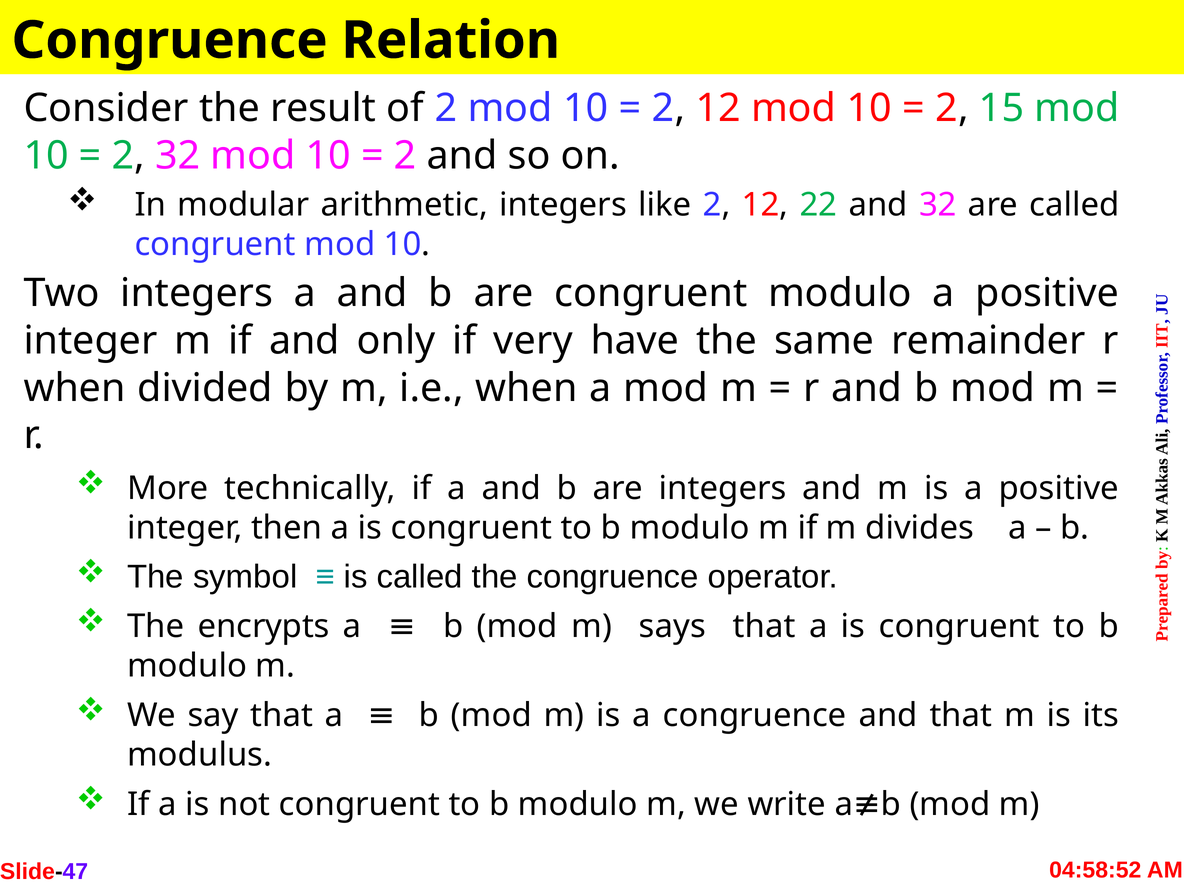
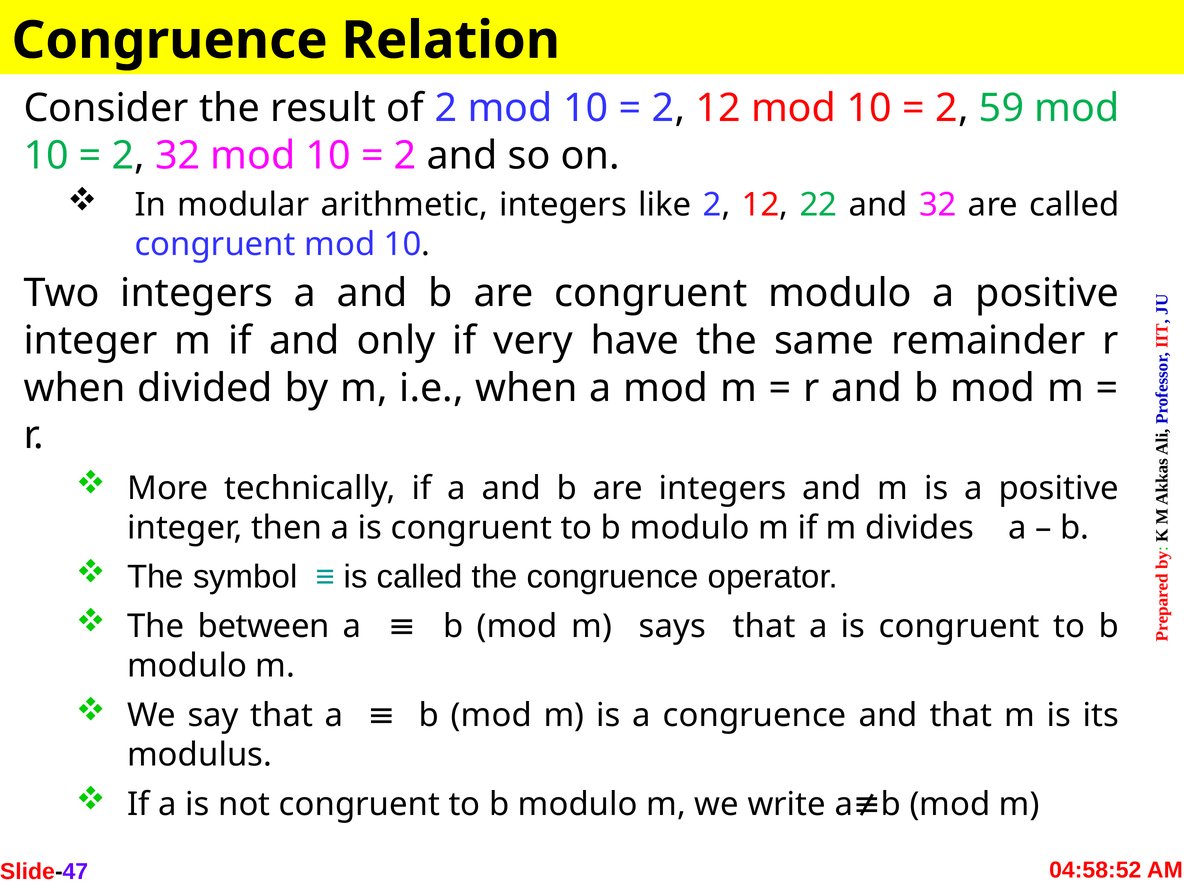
15: 15 -> 59 (1002, 108)
encrypts: encrypts -> between (264, 626)
